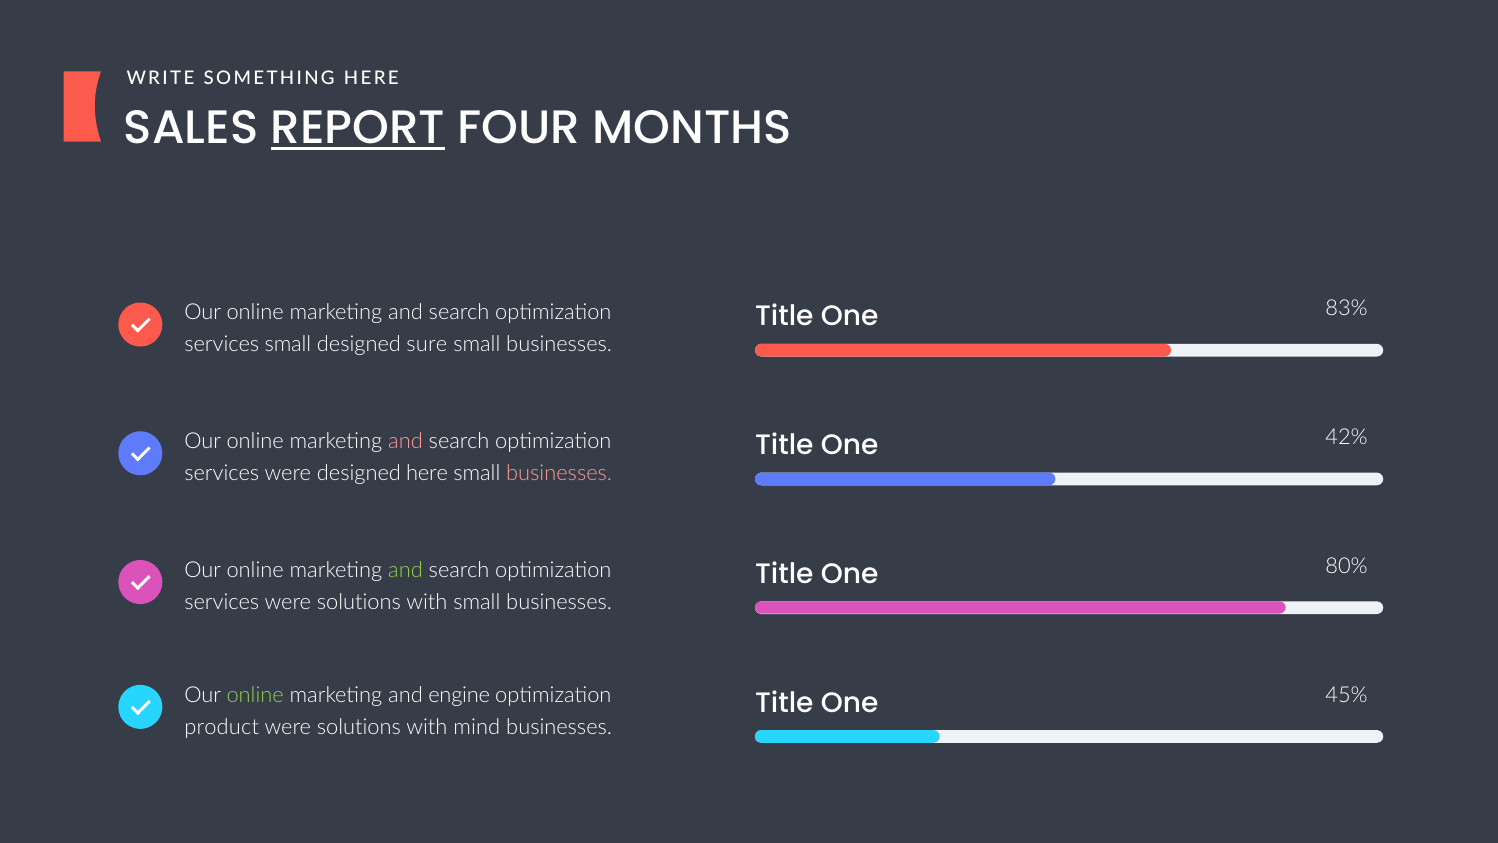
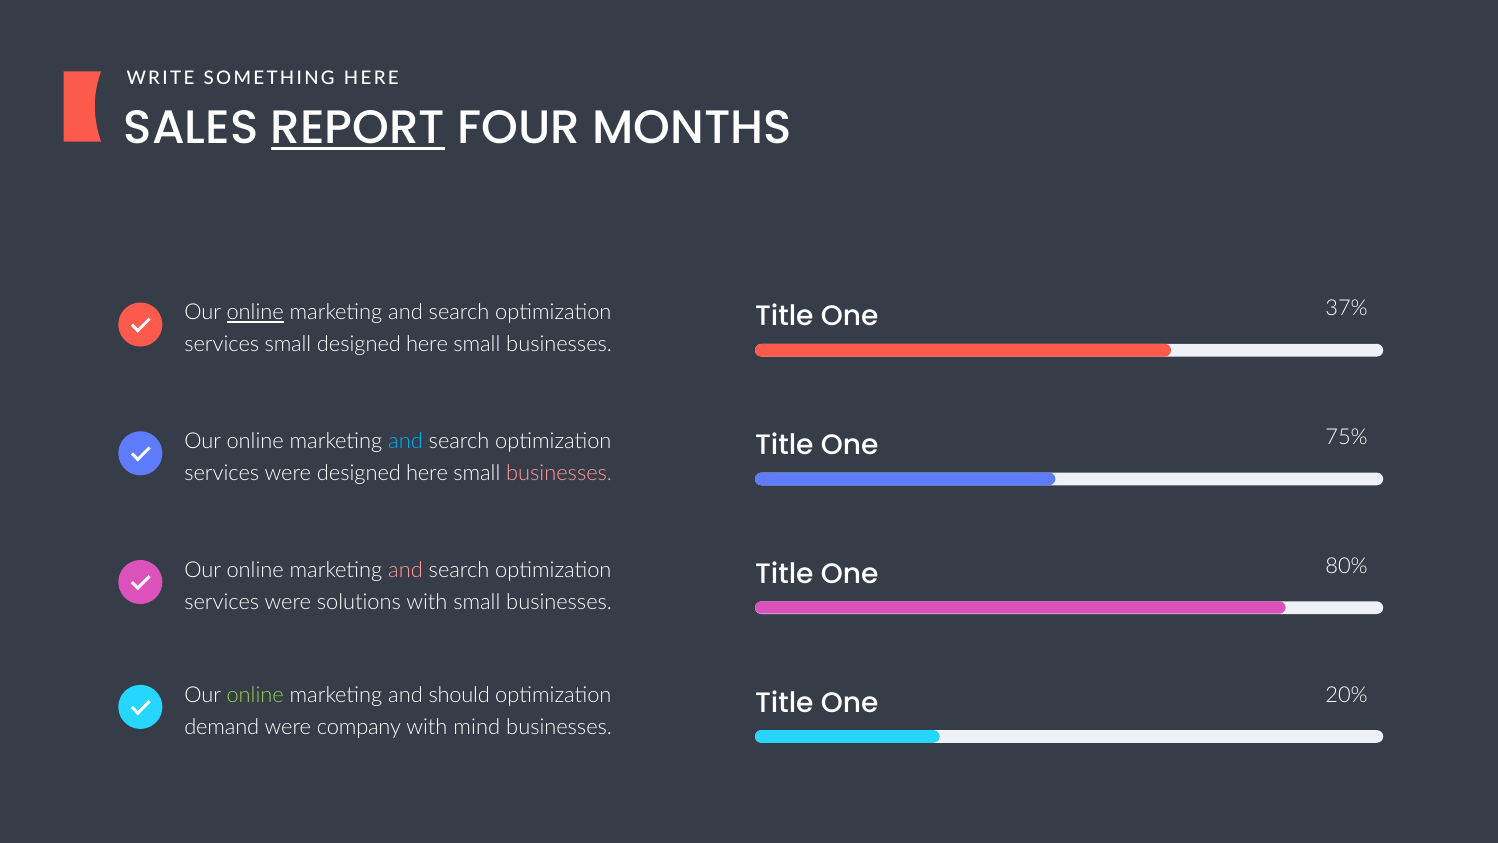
83%: 83% -> 37% (1347, 309)
online underline: none -> present (255, 313)
sure: sure -> here (427, 344)
42%: 42% -> 75% (1347, 437)
and colour: pink -> light blue (406, 441)
and colour: light green -> pink (406, 570)
engine: engine -> should (459, 695)
45%: 45% -> 20% (1347, 695)
product: product -> demand (222, 727)
solutions: solutions -> company (359, 727)
